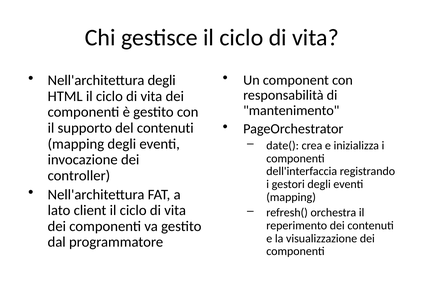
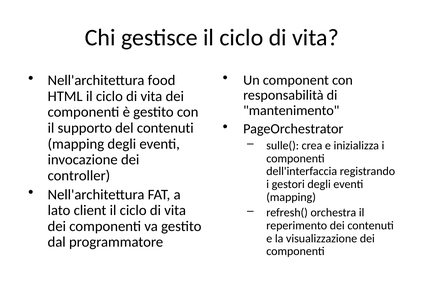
Nell'architettura degli: degli -> food (162, 81)
date(: date( -> sulle( (283, 146)
